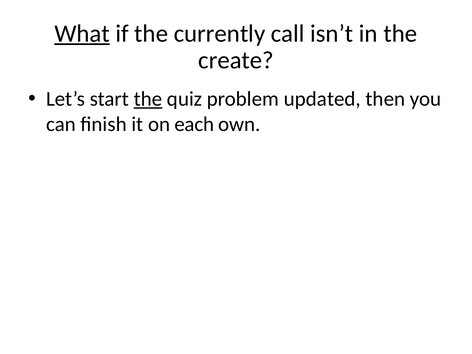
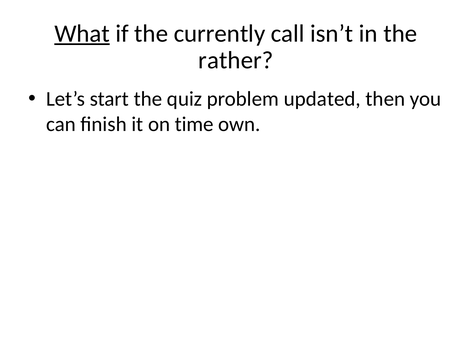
create: create -> rather (236, 60)
the underline: present -> none (148, 99)
each: each -> time (194, 124)
